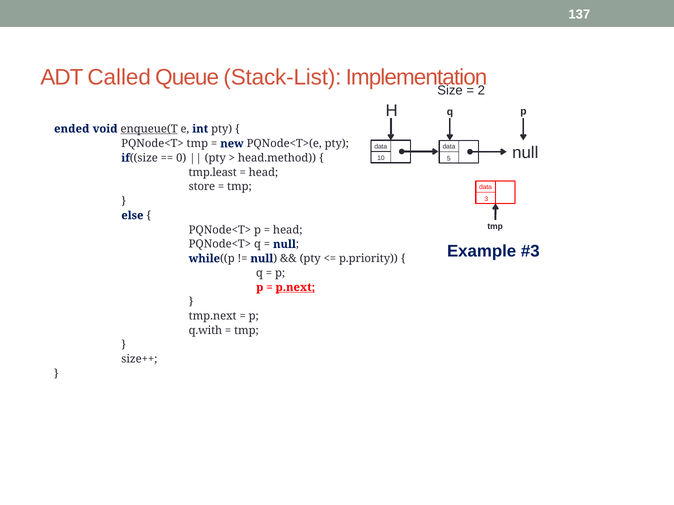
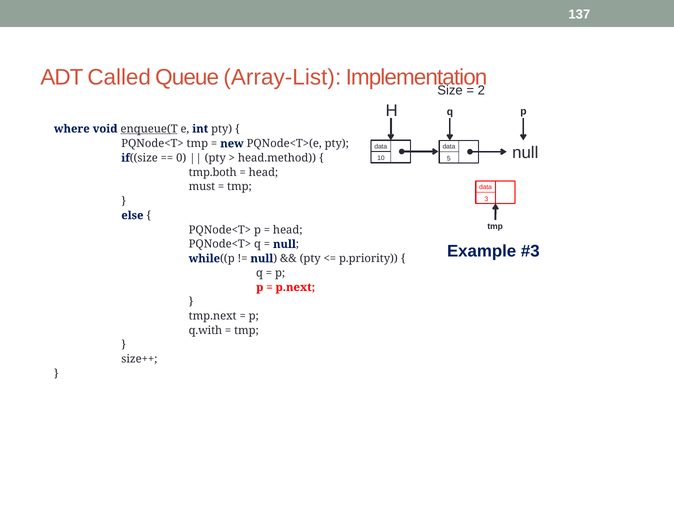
Stack-List: Stack-List -> Array-List (282, 77)
ended: ended -> where (72, 129)
tmp.least: tmp.least -> tmp.both (213, 173)
store: store -> must (202, 187)
p.next underline: present -> none (295, 288)
